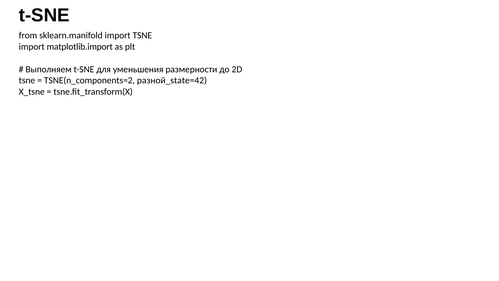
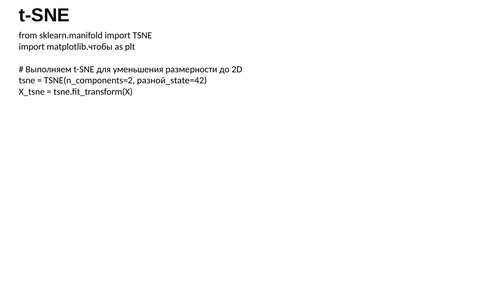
matplotlib.import: matplotlib.import -> matplotlib.чтобы (80, 47)
